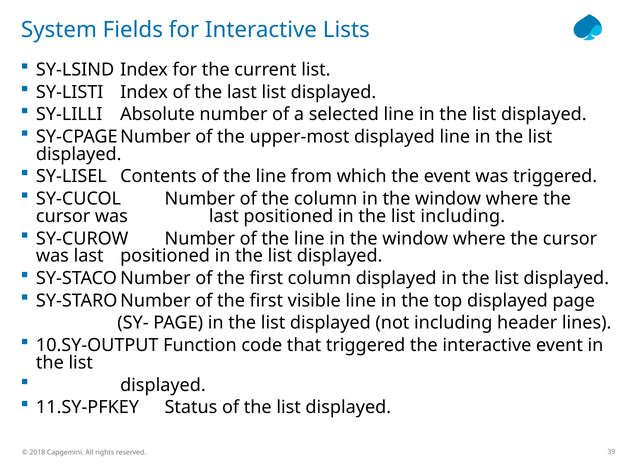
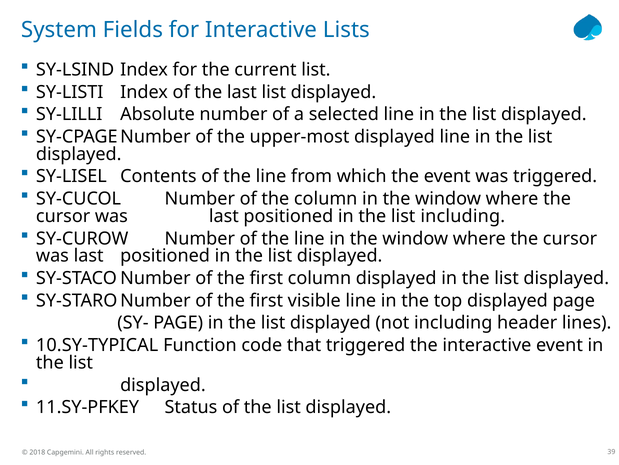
10.SY-OUTPUT: 10.SY-OUTPUT -> 10.SY-TYPICAL (97, 345)
